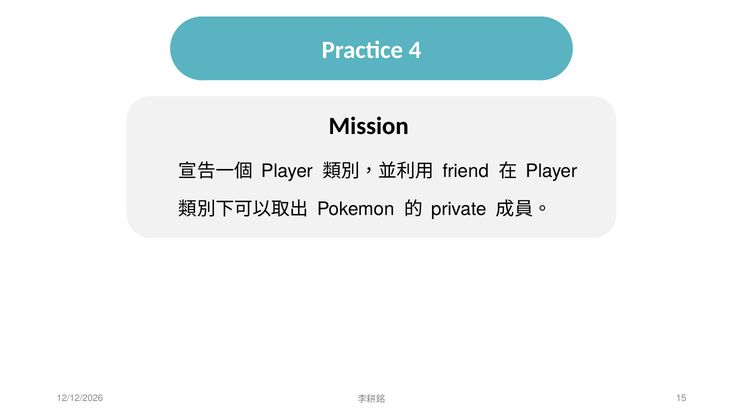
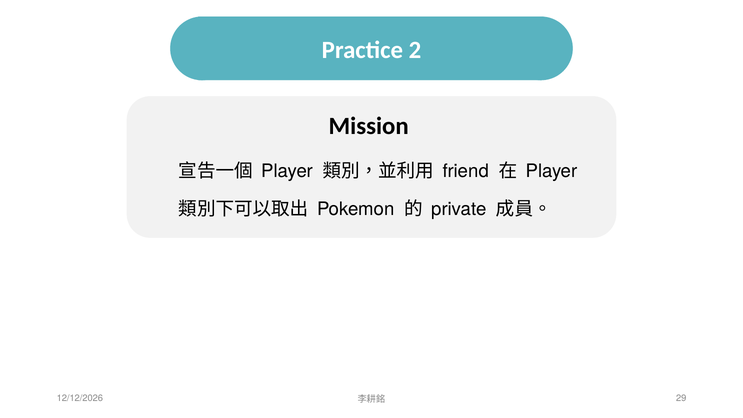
4: 4 -> 2 (415, 50)
15: 15 -> 29 (681, 398)
